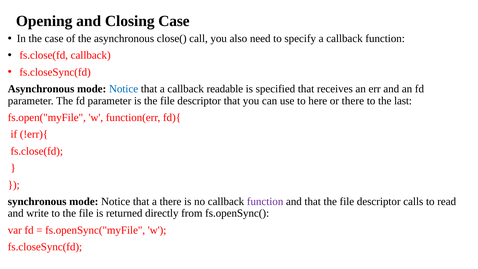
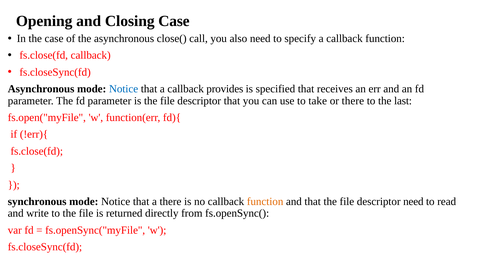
readable: readable -> provides (225, 89)
here: here -> take (318, 101)
function colour: purple -> orange (265, 201)
descriptor calls: calls -> need (413, 201)
